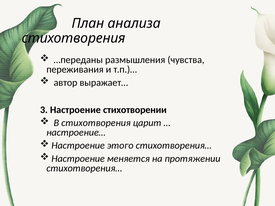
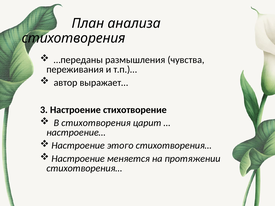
стихотворении: стихотворении -> стихотворение (135, 110)
